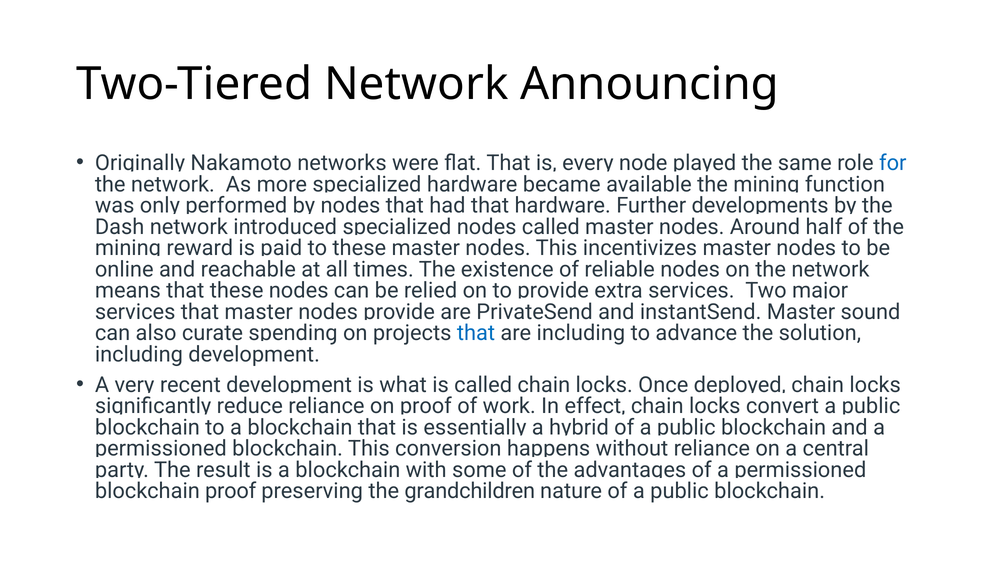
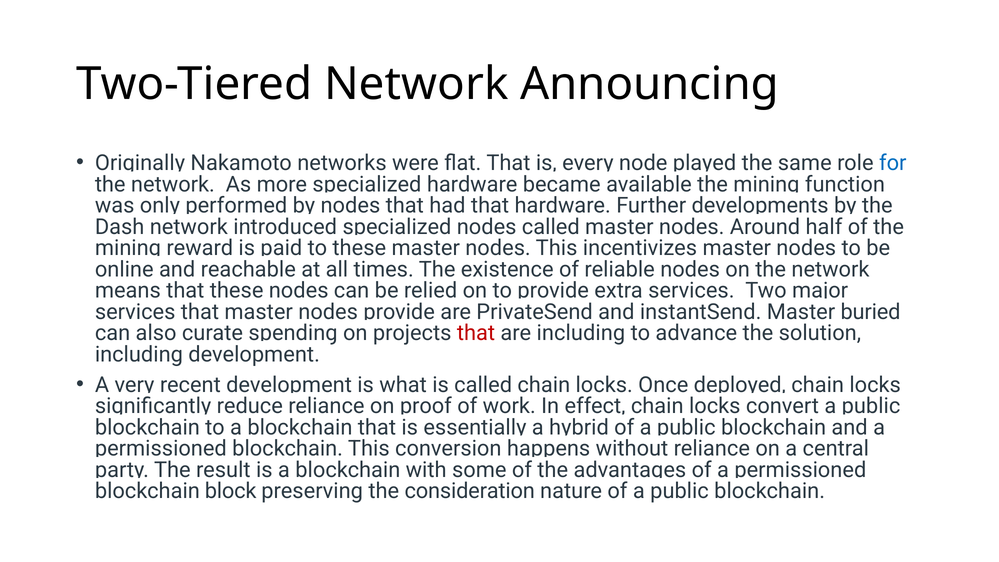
sound: sound -> buried (871, 312)
that colour: blue -> red (476, 333)
blockchain proof: proof -> block (231, 491)
grandchildren: grandchildren -> consideration (470, 491)
